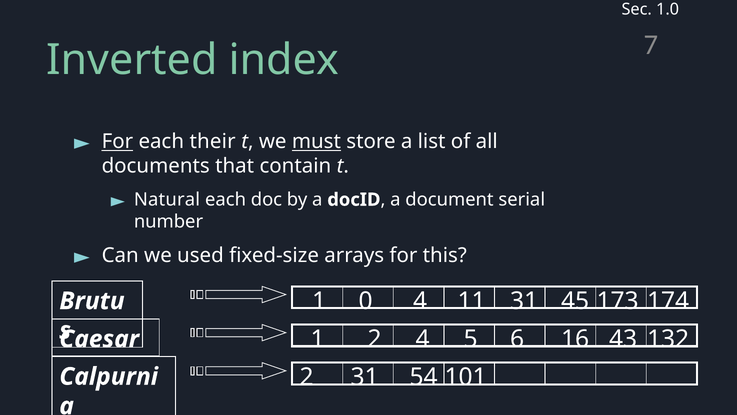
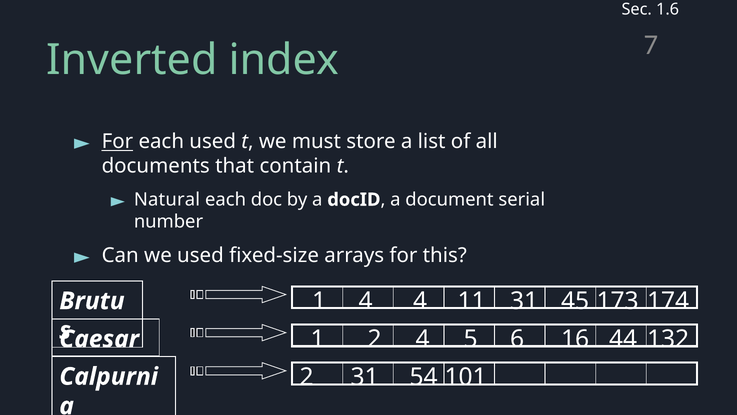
1.0: 1.0 -> 1.6 (668, 9)
each their: their -> used (213, 141)
must underline: present -> none (316, 141)
1 0: 0 -> 4 (366, 301)
43: 43 -> 44 (623, 339)
